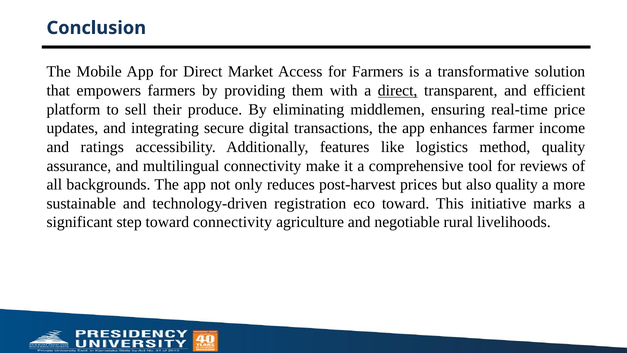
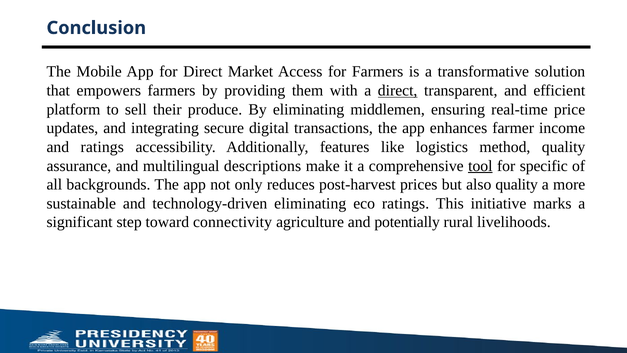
multilingual connectivity: connectivity -> descriptions (263, 166)
tool underline: none -> present (480, 166)
reviews: reviews -> specific (544, 166)
technology-driven registration: registration -> eliminating (310, 203)
eco toward: toward -> ratings (406, 203)
negotiable: negotiable -> potentially (407, 222)
